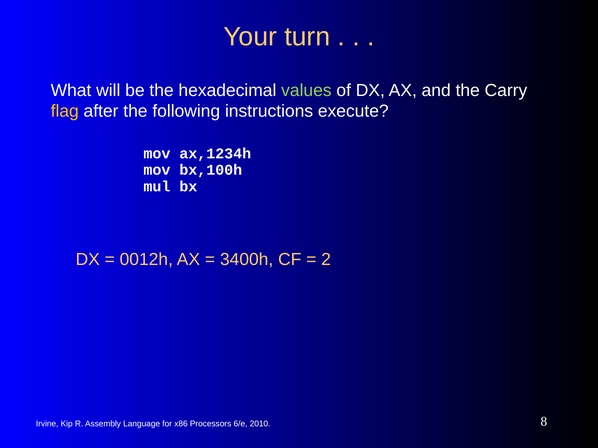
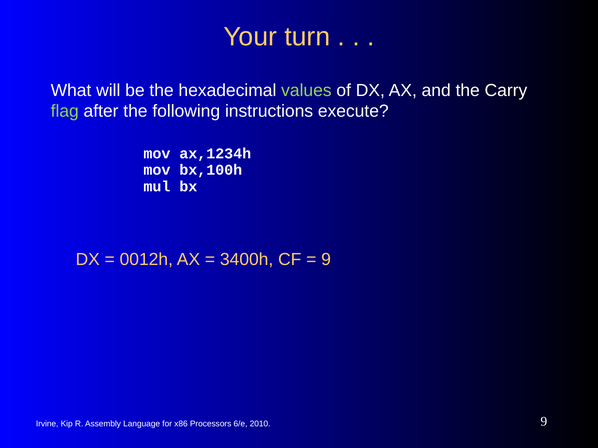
flag colour: yellow -> light green (65, 111)
2: 2 -> 9 (326, 260)
2010 8: 8 -> 9 (544, 422)
